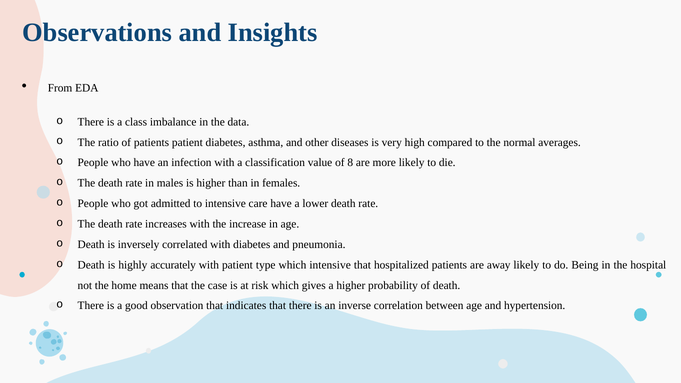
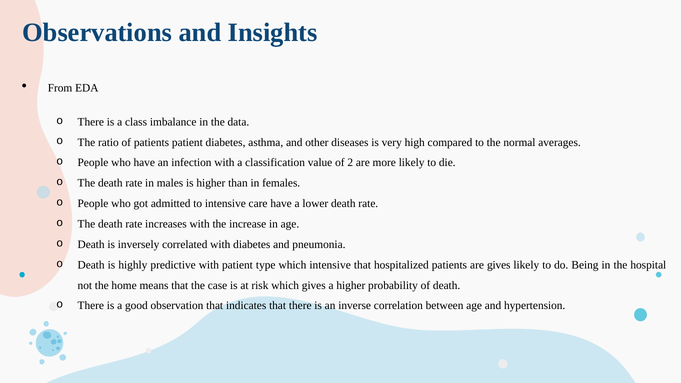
8: 8 -> 2 (350, 163)
accurately: accurately -> predictive (173, 265)
are away: away -> gives (499, 265)
